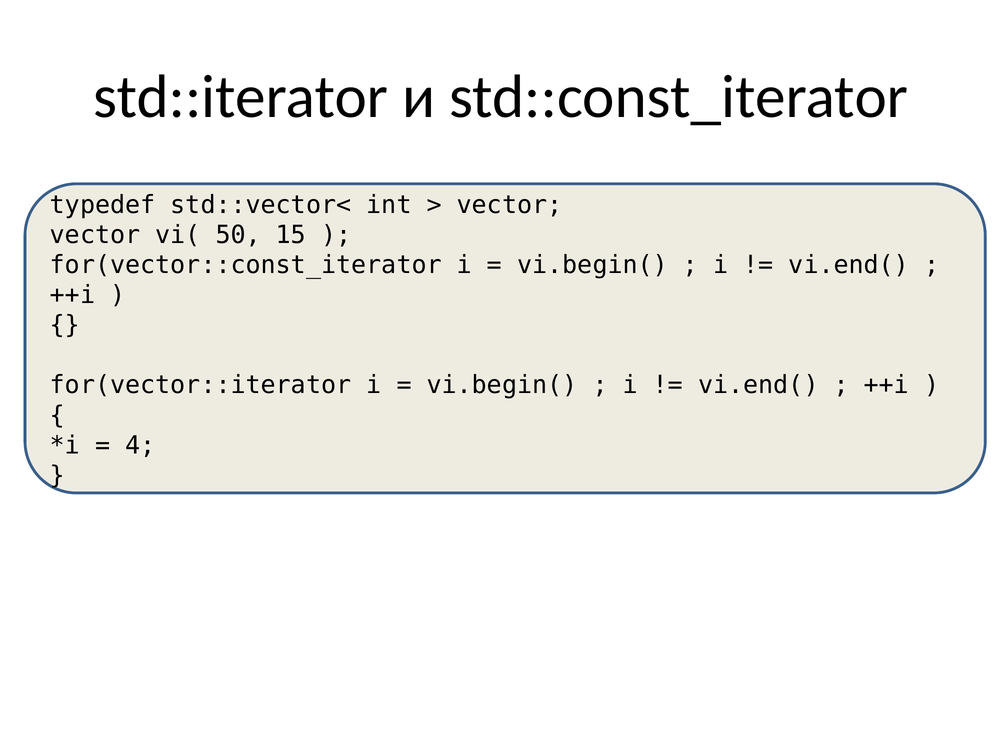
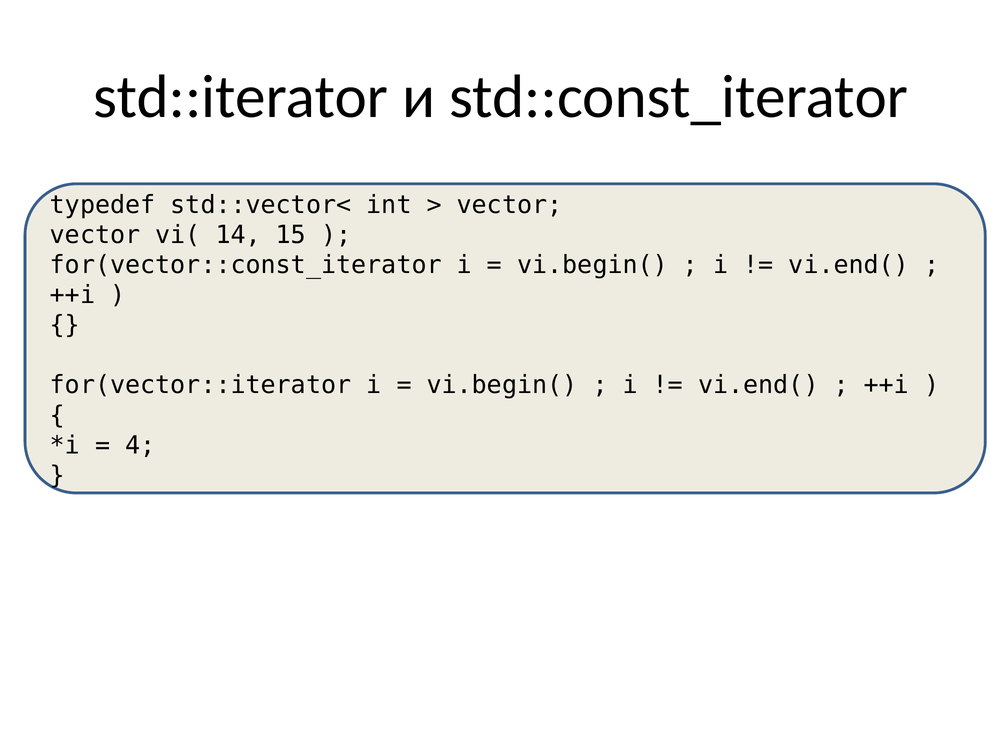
50: 50 -> 14 (238, 235)
